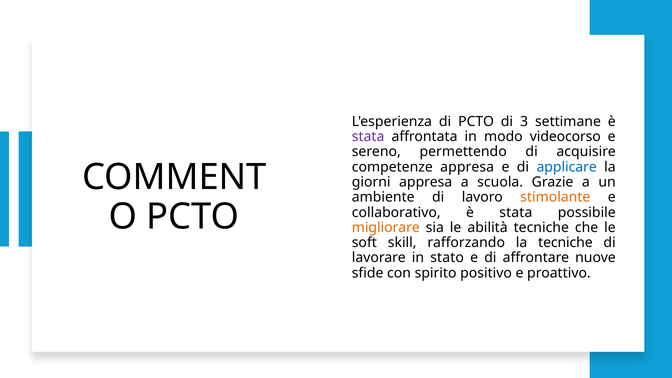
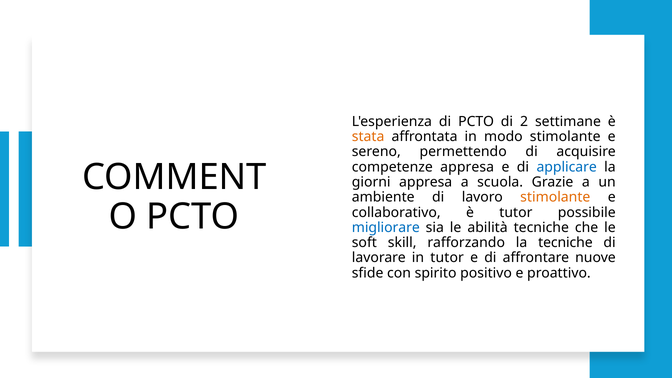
3: 3 -> 2 (524, 122)
stata colour: purple -> orange (368, 137)
modo videocorso: videocorso -> stimolante (565, 137)
collaborativo è stata: stata -> tutor (516, 212)
migliorare colour: orange -> blue (386, 228)
in stato: stato -> tutor (447, 258)
